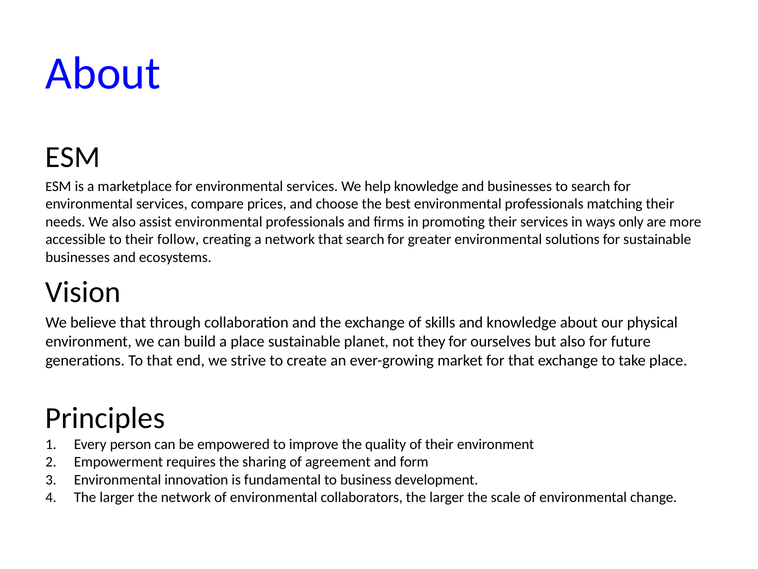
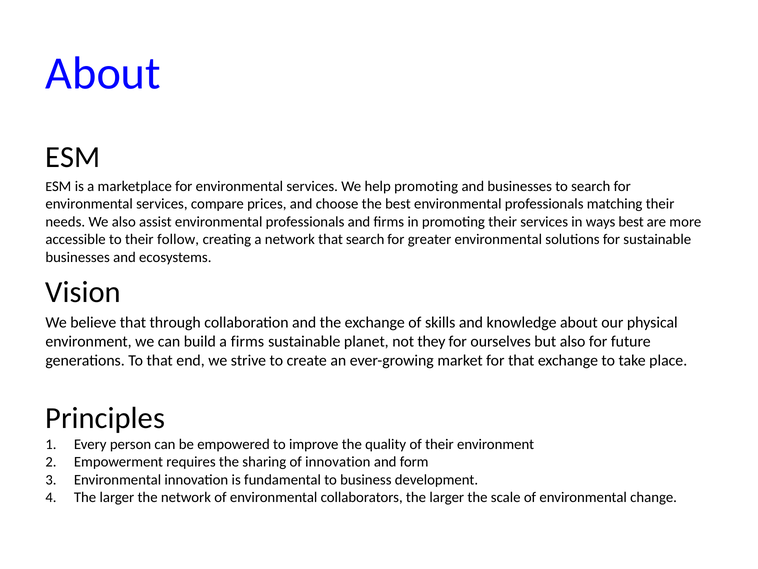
help knowledge: knowledge -> promoting (426, 186)
ways only: only -> best (631, 222)
a place: place -> firms (247, 341)
of agreement: agreement -> innovation (338, 462)
